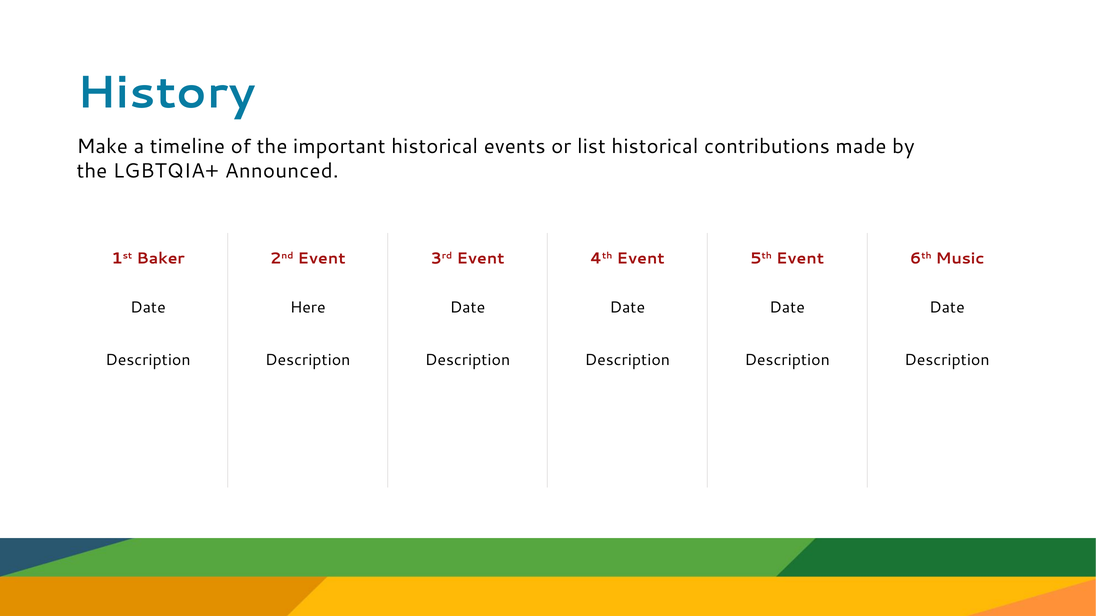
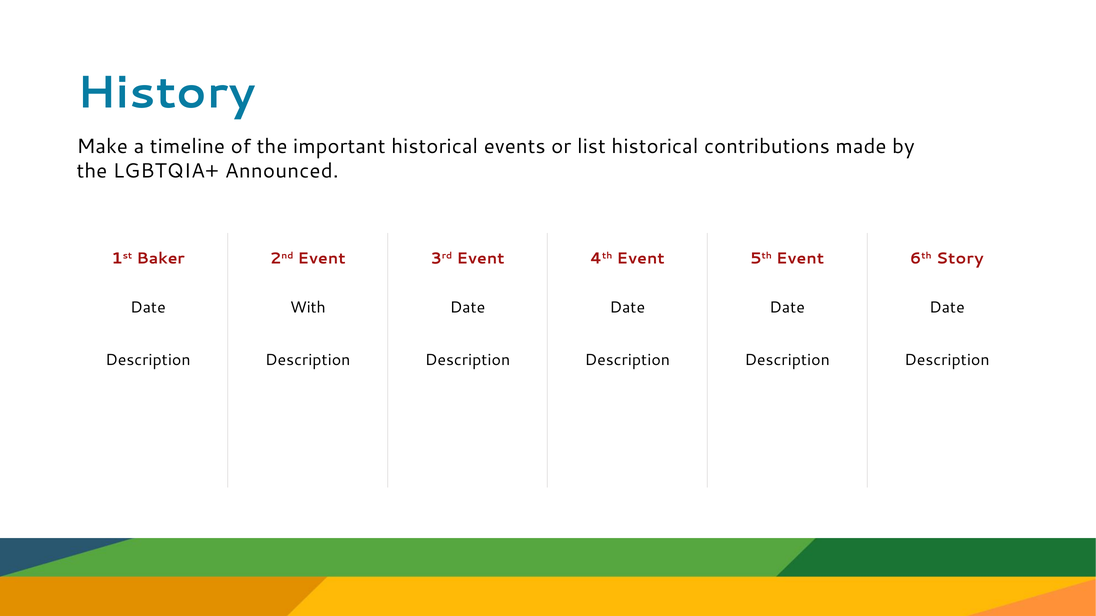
Music: Music -> Story (960, 259)
Here: Here -> With (308, 308)
